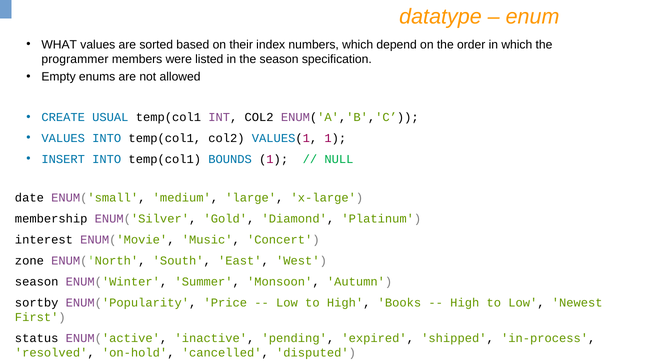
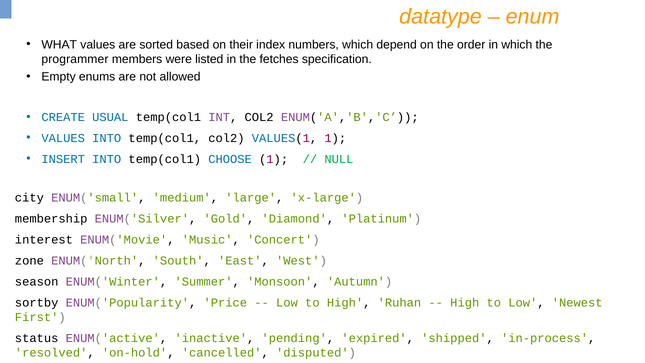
the season: season -> fetches (279, 59)
BOUNDS: BOUNDS -> CHOOSE (230, 159)
date: date -> city (29, 198)
Books: Books -> Ruhan (399, 302)
